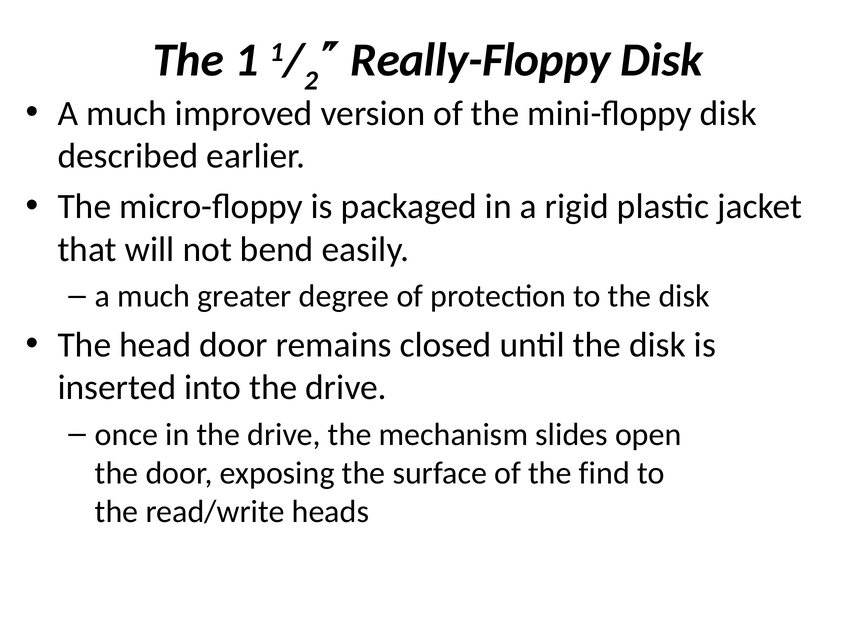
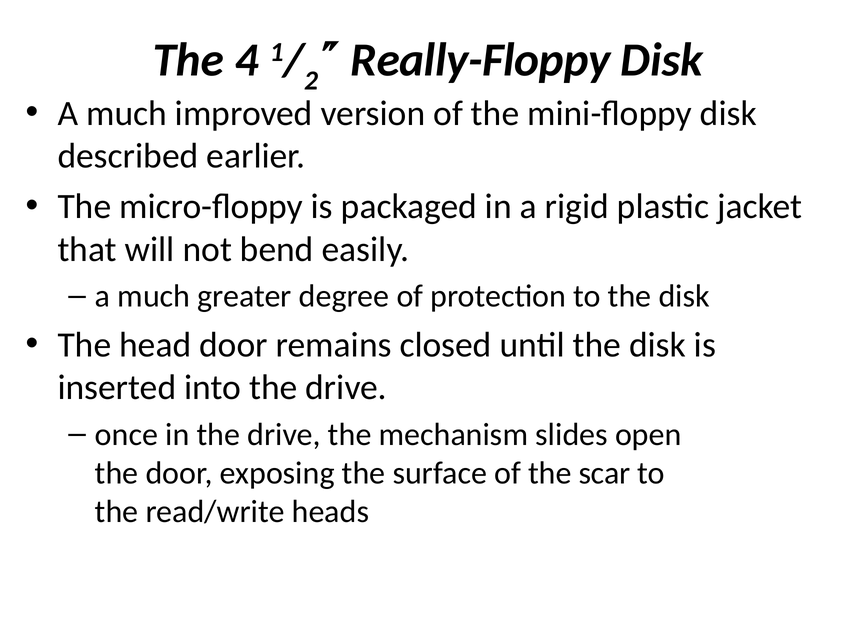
1: 1 -> 4 (247, 60)
find: find -> scar (605, 473)
